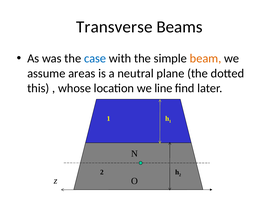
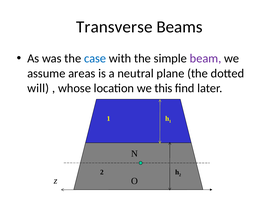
beam colour: orange -> purple (206, 59)
this: this -> will (38, 88)
line: line -> this (163, 88)
